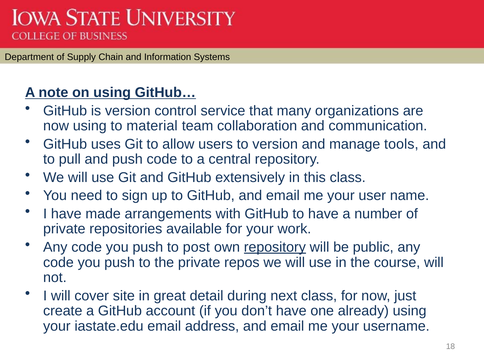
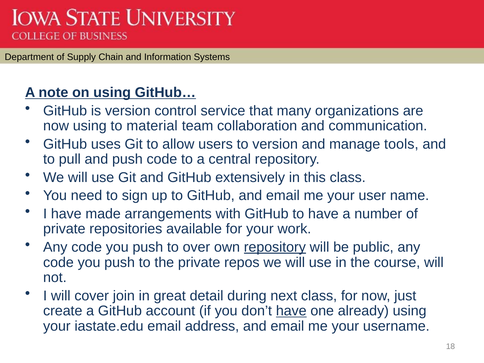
post: post -> over (196, 247)
site: site -> join (124, 296)
have underline: none -> present (291, 311)
